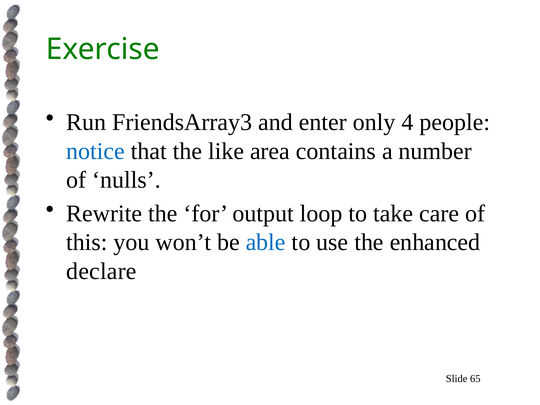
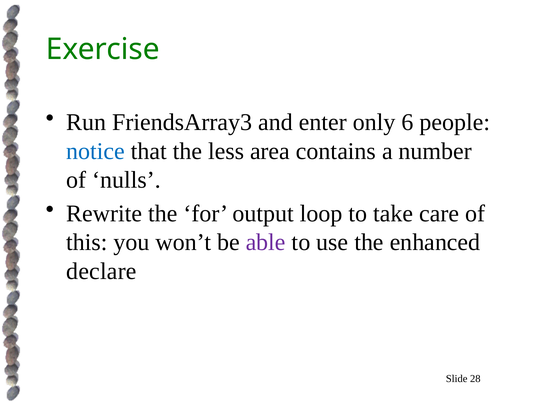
4: 4 -> 6 (407, 122)
like: like -> less (226, 151)
able colour: blue -> purple (266, 242)
65: 65 -> 28 (475, 379)
